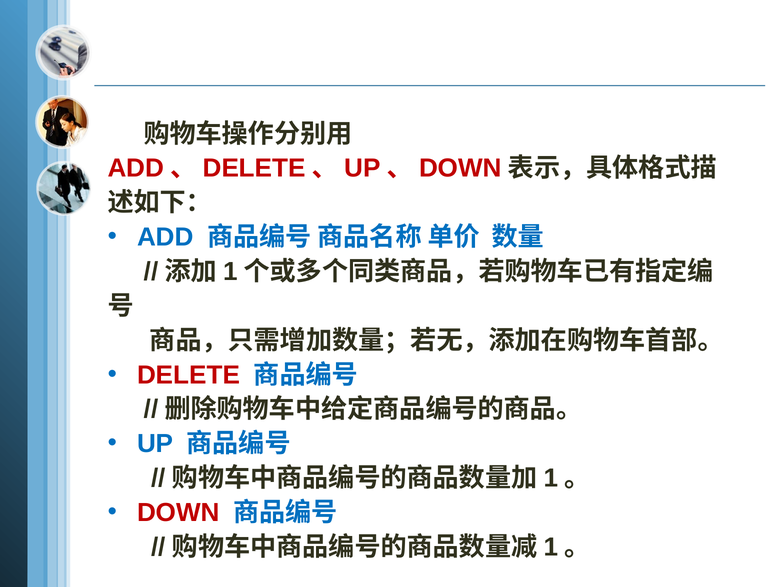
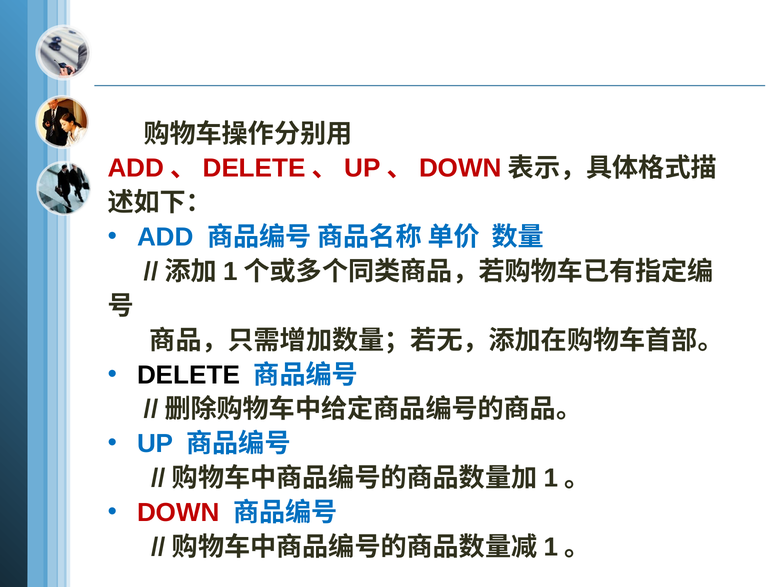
DELETE colour: red -> black (188, 375)
